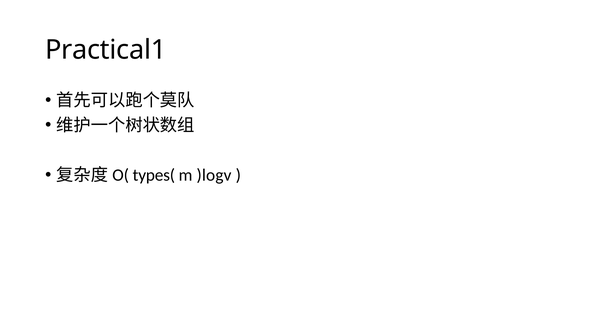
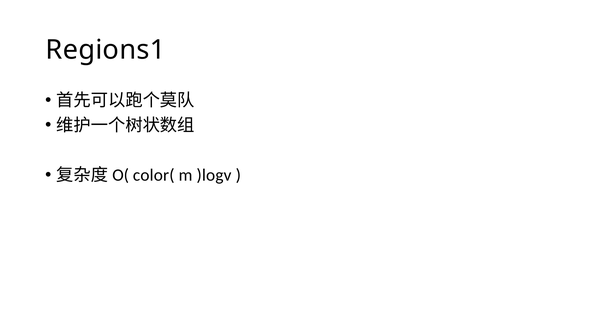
Practical1: Practical1 -> Regions1 (105, 50)
types(: types( -> color( (154, 175)
